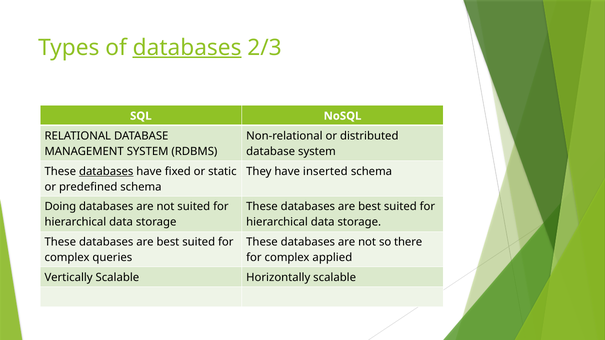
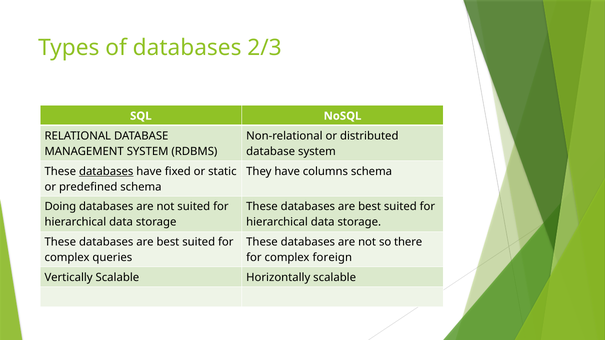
databases underline: present -> none (187, 48)
inserted: inserted -> columns (325, 172)
applied: applied -> foreign (332, 258)
